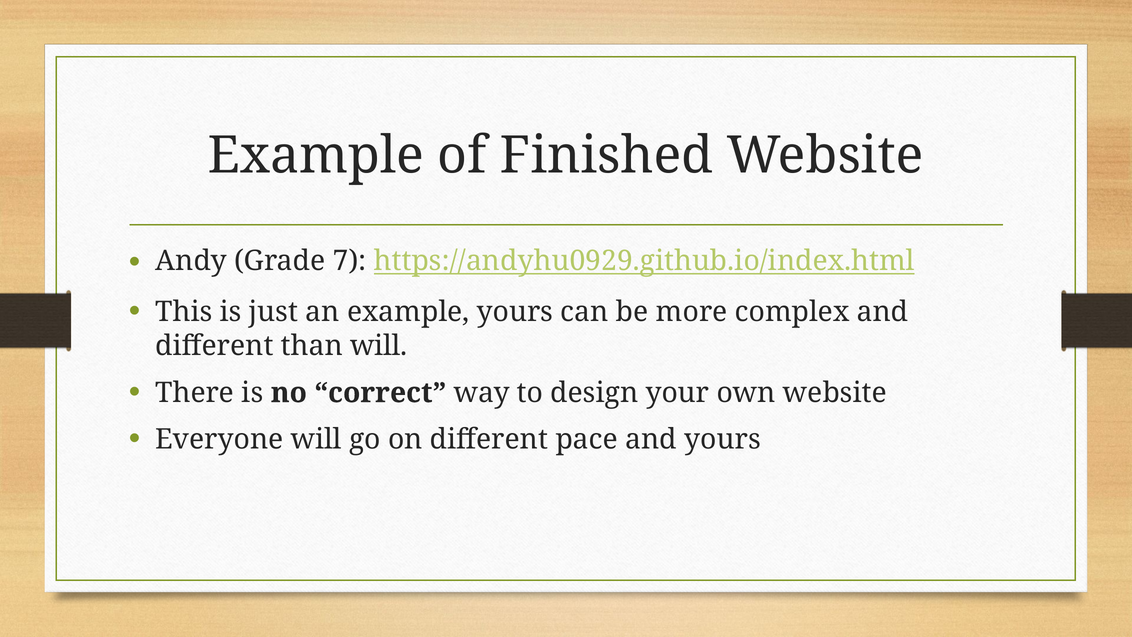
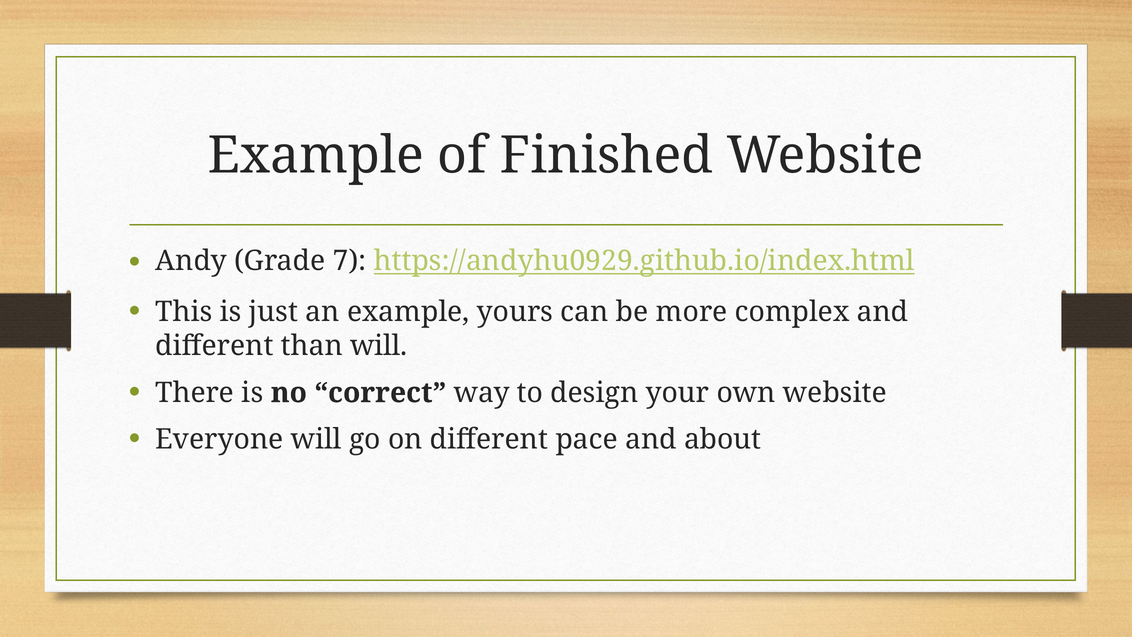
and yours: yours -> about (723, 439)
